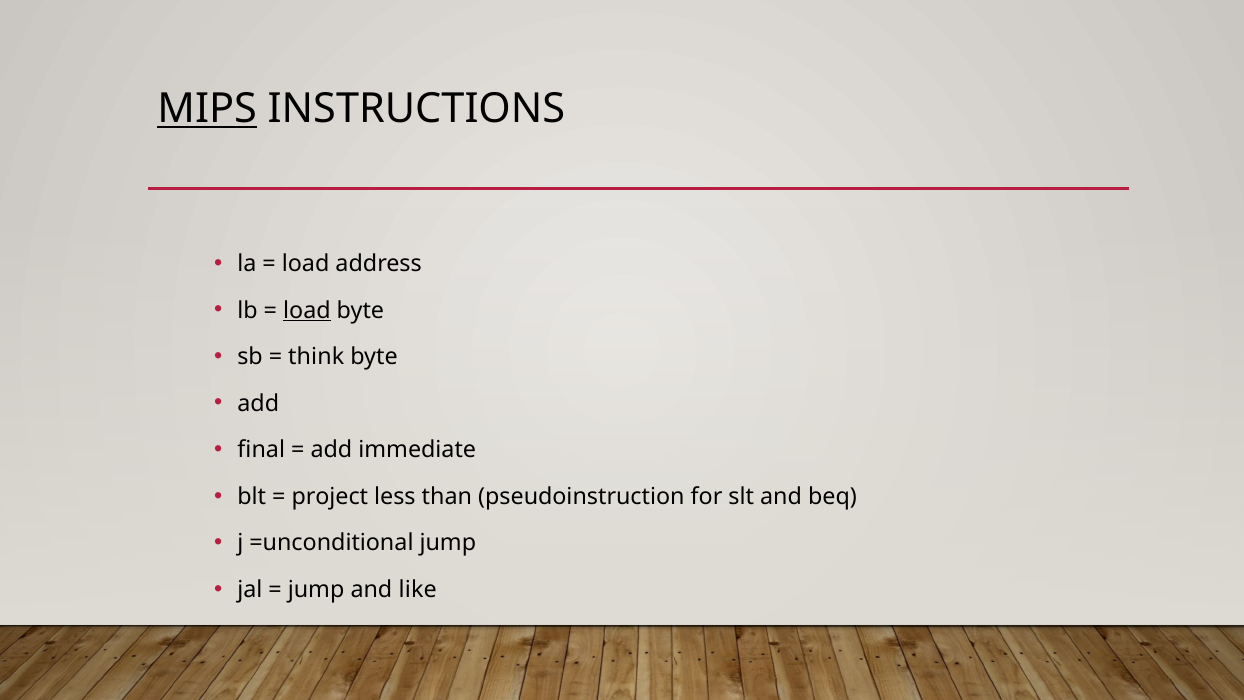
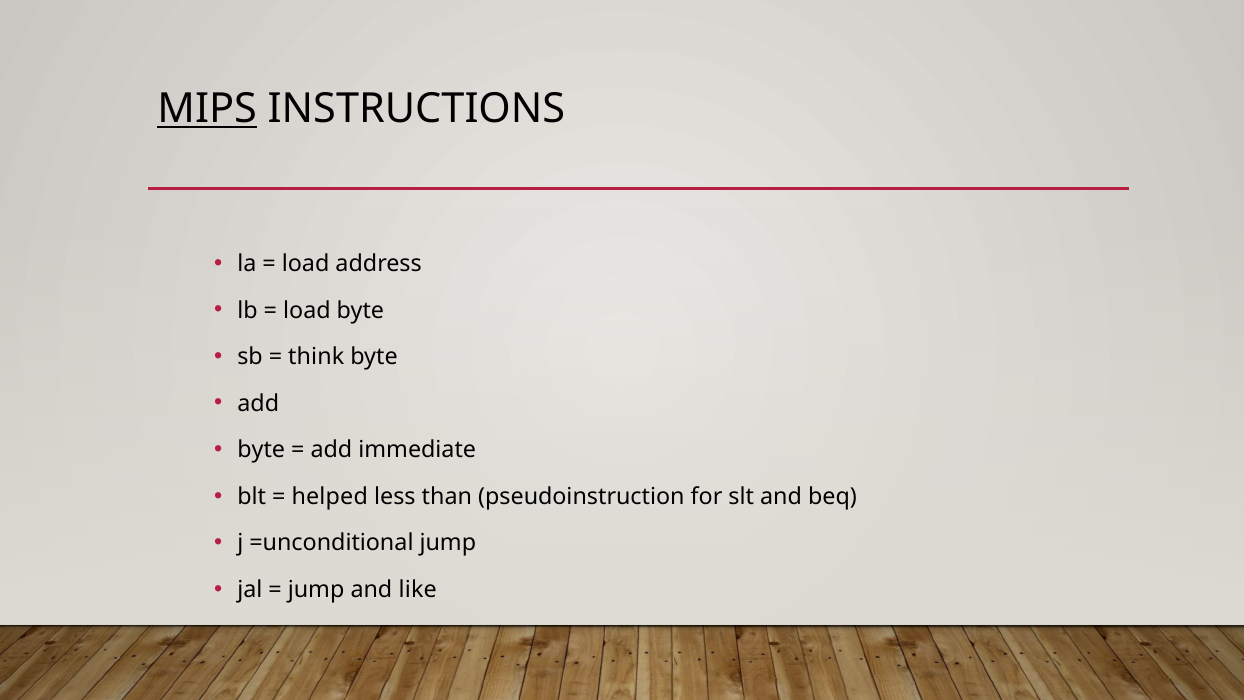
load underline: present -> none (307, 310)
final: final -> byte (261, 450)
project: project -> helped (330, 496)
